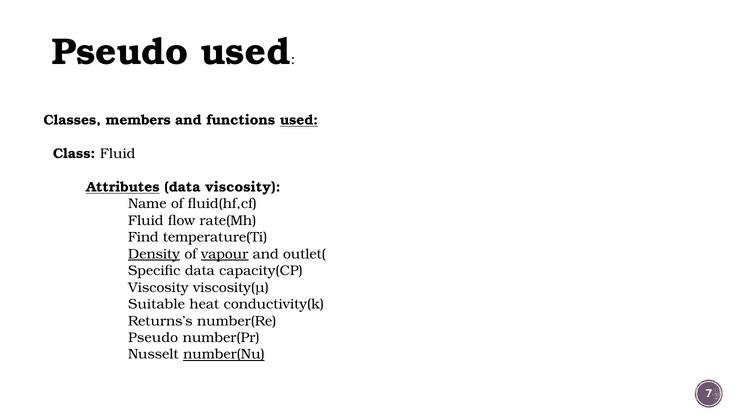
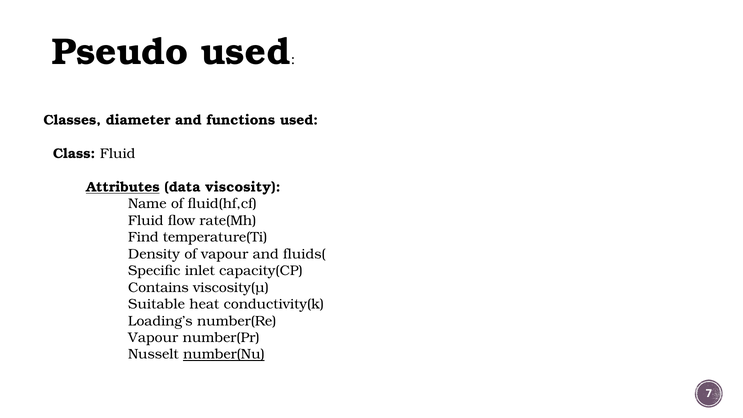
members: members -> diameter (138, 120)
used underline: present -> none (299, 120)
Density underline: present -> none (154, 254)
vapour underline: present -> none (225, 254)
outlet(: outlet( -> fluids( (304, 254)
Specific data: data -> inlet (200, 271)
Viscosity: Viscosity -> Contains (158, 287)
Returns’s: Returns’s -> Loading’s (160, 321)
Pseudo: Pseudo -> Vapour (153, 338)
